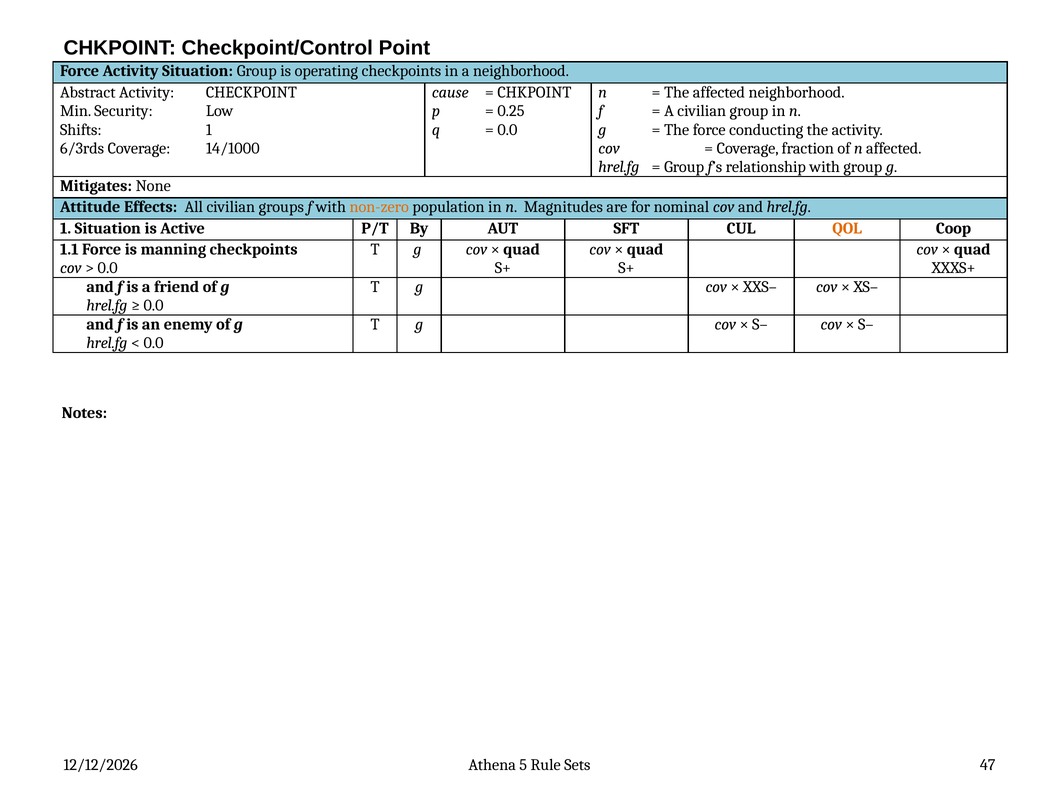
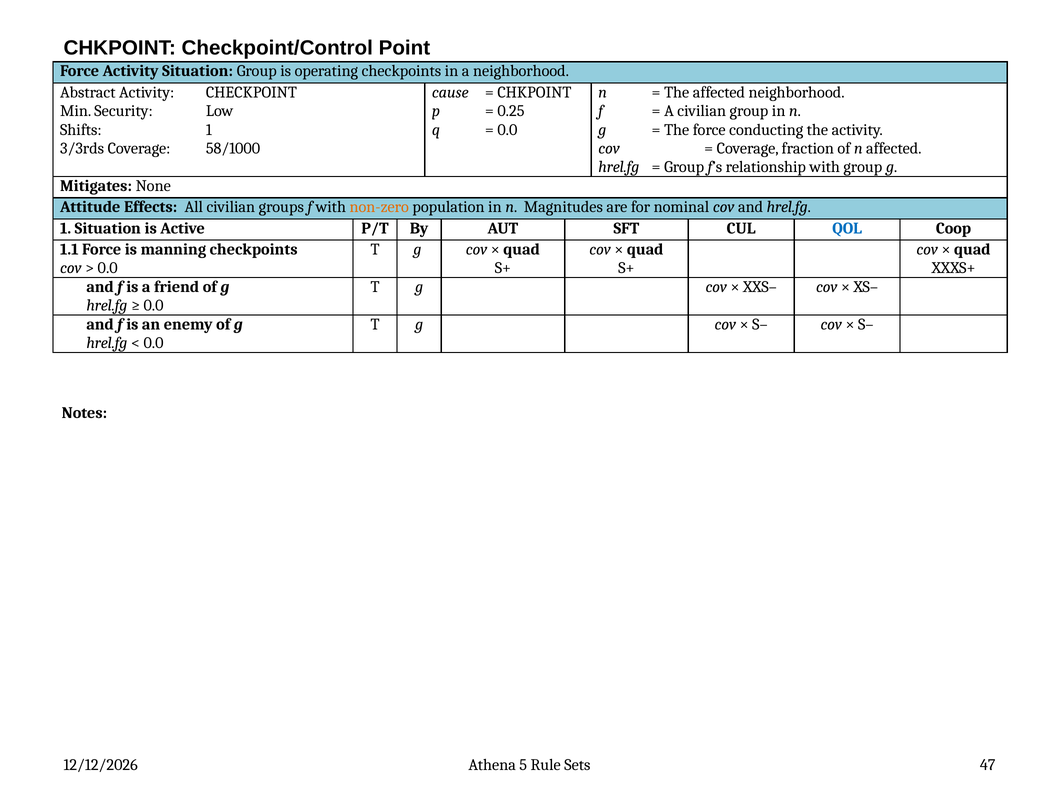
6/3rds: 6/3rds -> 3/3rds (82, 148)
14/1000: 14/1000 -> 58/1000 (233, 148)
QOL colour: orange -> blue (847, 228)
